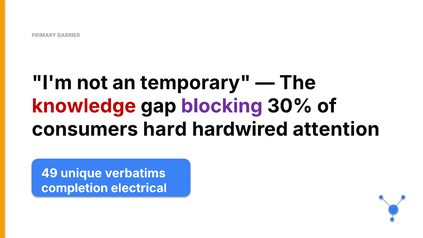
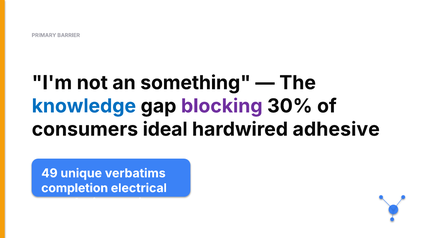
temporary: temporary -> something (196, 83)
knowledge colour: red -> blue (84, 106)
hard: hard -> ideal (165, 129)
attention: attention -> adhesive (336, 129)
